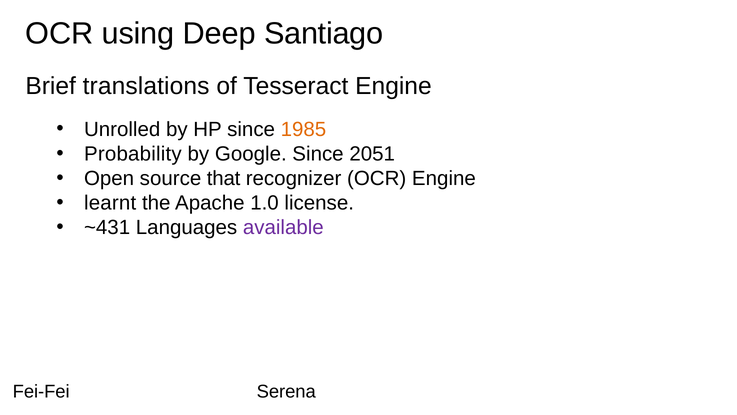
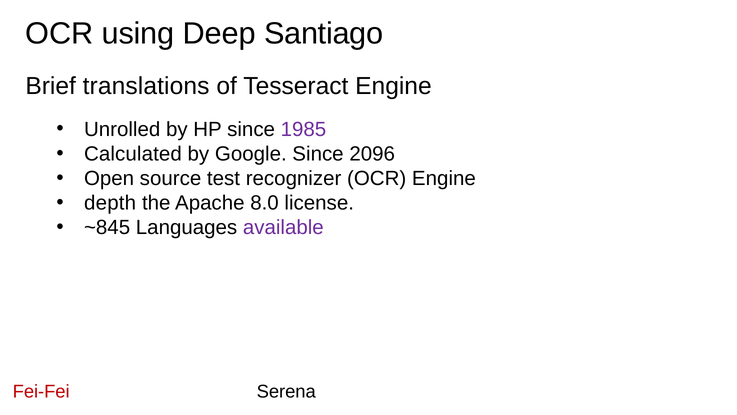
1985 colour: orange -> purple (303, 129)
Probability: Probability -> Calculated (133, 154)
2051: 2051 -> 2096 (372, 154)
that: that -> test (223, 178)
learnt: learnt -> depth (110, 203)
1.0: 1.0 -> 8.0 (264, 203)
~431: ~431 -> ~845 (107, 227)
Fei-Fei colour: black -> red (41, 391)
